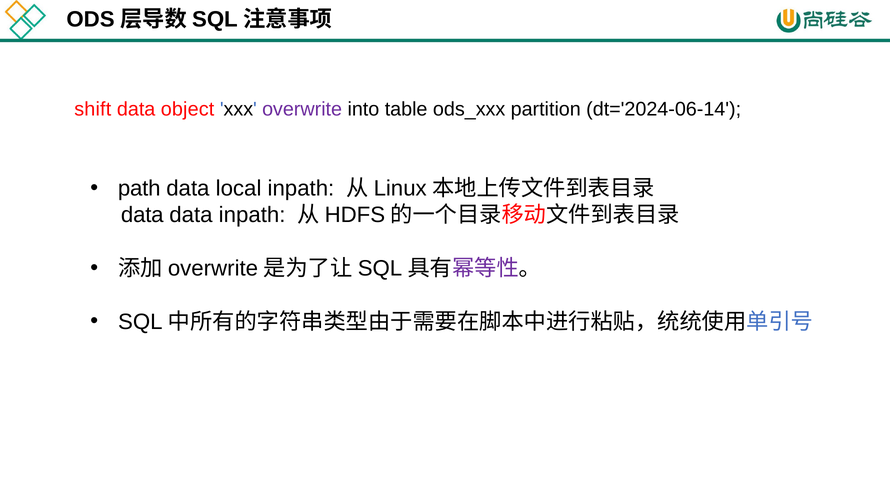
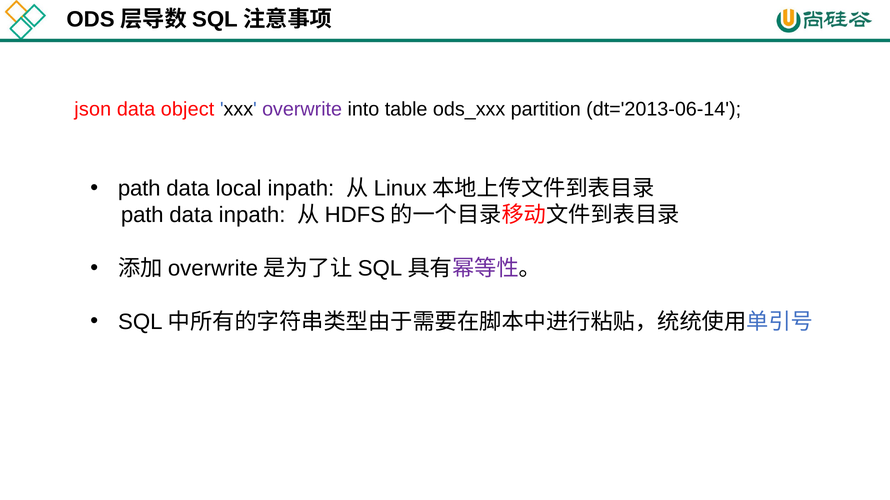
shift: shift -> json (93, 109)
dt='2024-06-14: dt='2024-06-14 -> dt='2013-06-14 (664, 109)
data: data -> path (142, 215)
